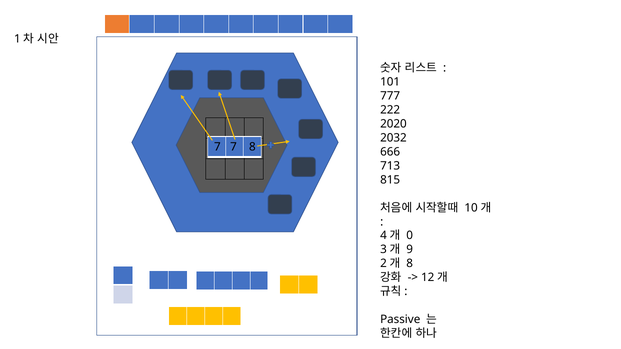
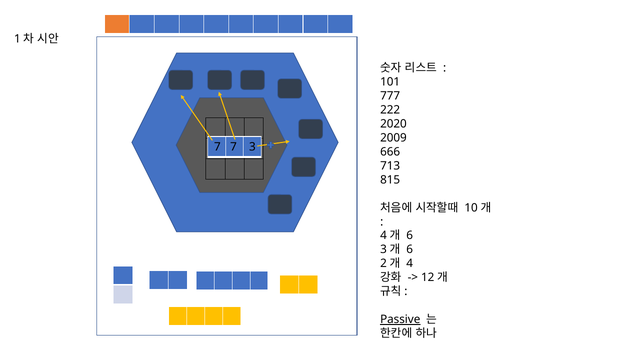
2032: 2032 -> 2009 (393, 138)
7 8: 8 -> 3 (252, 147)
0: 0 -> 6 (410, 236)
9: 9 -> 6 (410, 250)
8: 8 -> 4 (410, 264)
Passive underline: none -> present (400, 320)
